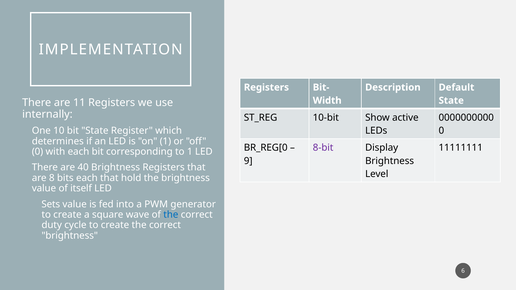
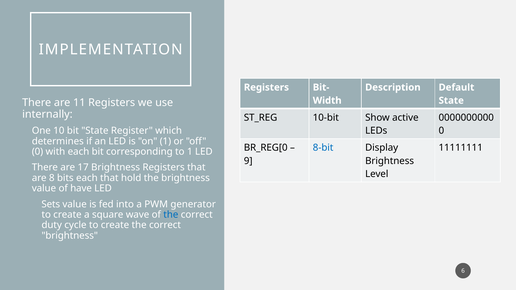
8-bit colour: purple -> blue (323, 148)
40: 40 -> 17 (83, 168)
itself: itself -> have (81, 188)
